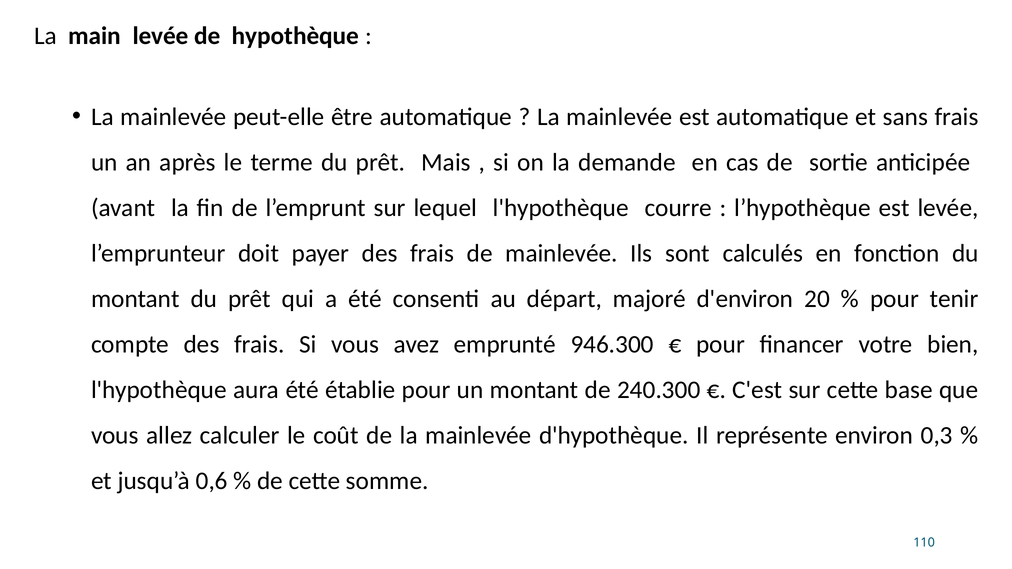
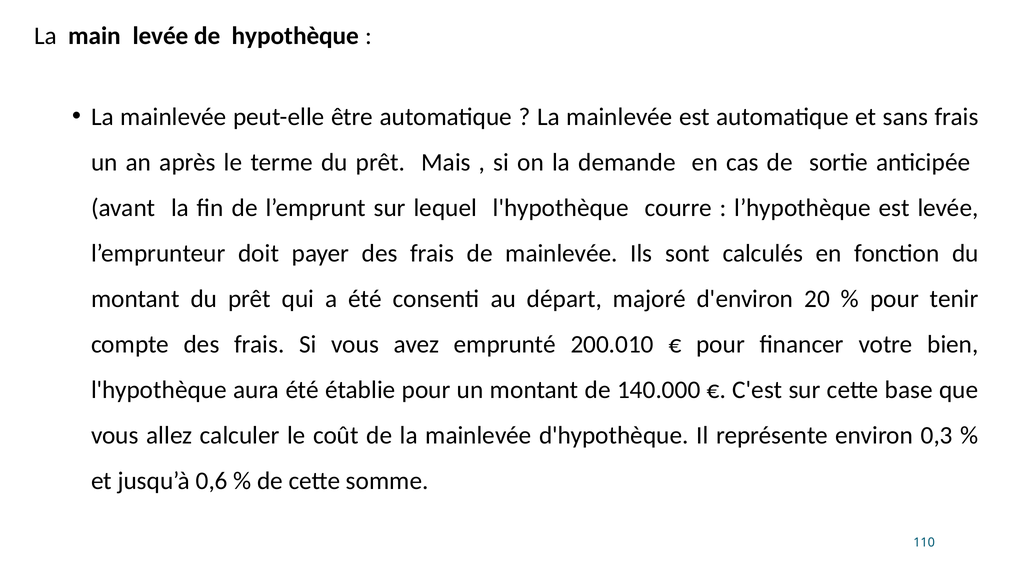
946.300: 946.300 -> 200.010 (612, 345)
240.300: 240.300 -> 140.000 (659, 390)
